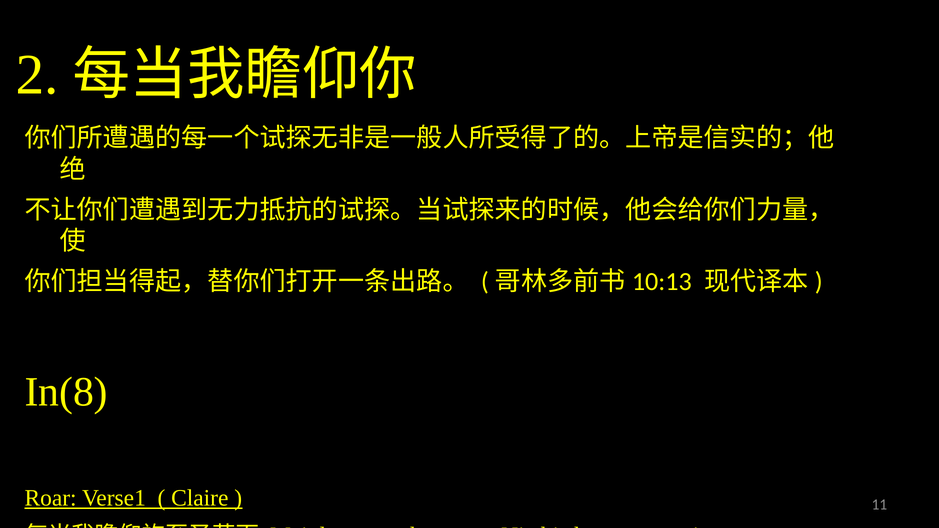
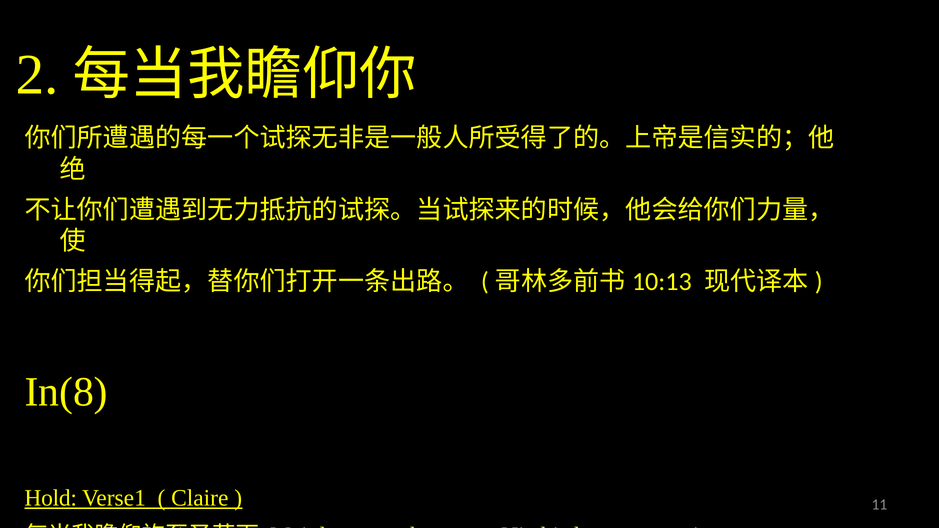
Roar: Roar -> Hold (51, 498)
